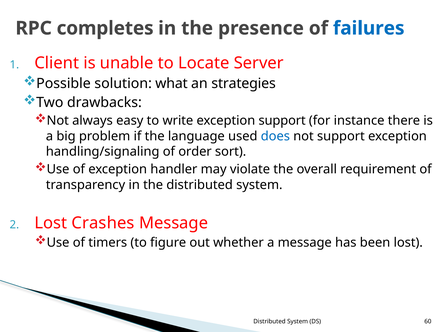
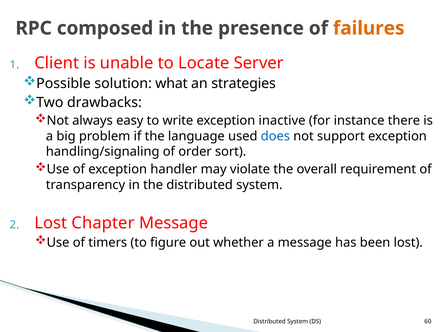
completes: completes -> composed (105, 28)
failures colour: blue -> orange (369, 28)
exception support: support -> inactive (282, 120)
Crashes: Crashes -> Chapter (103, 223)
